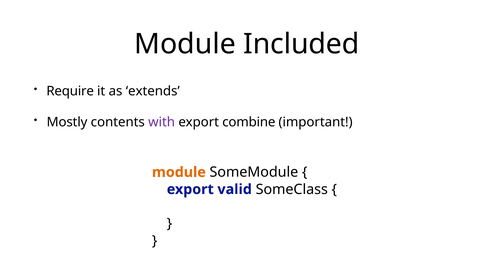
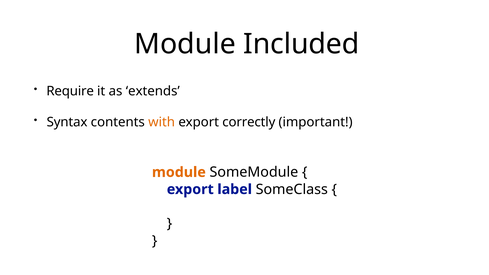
Mostly: Mostly -> Syntax (67, 122)
with colour: purple -> orange (162, 122)
combine: combine -> correctly (249, 122)
valid: valid -> label (235, 189)
